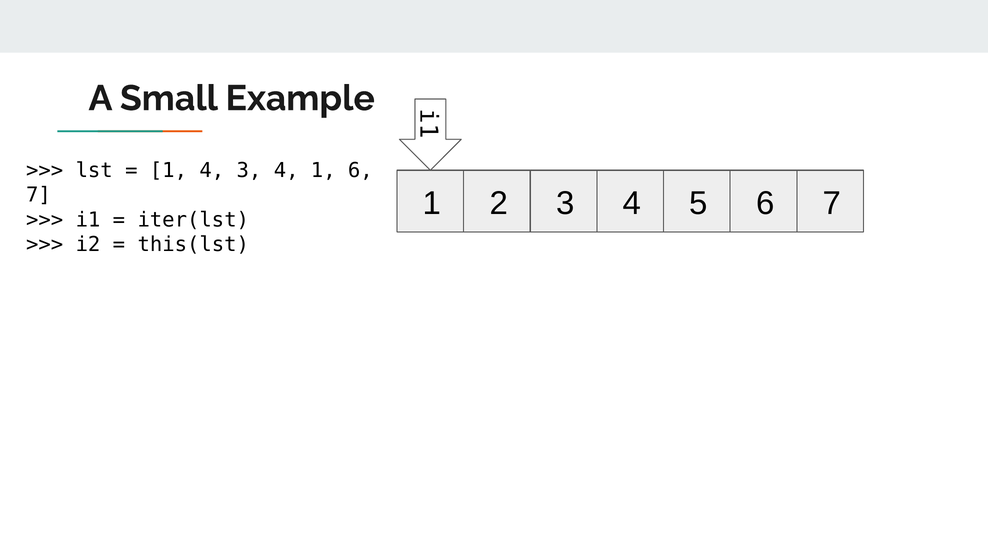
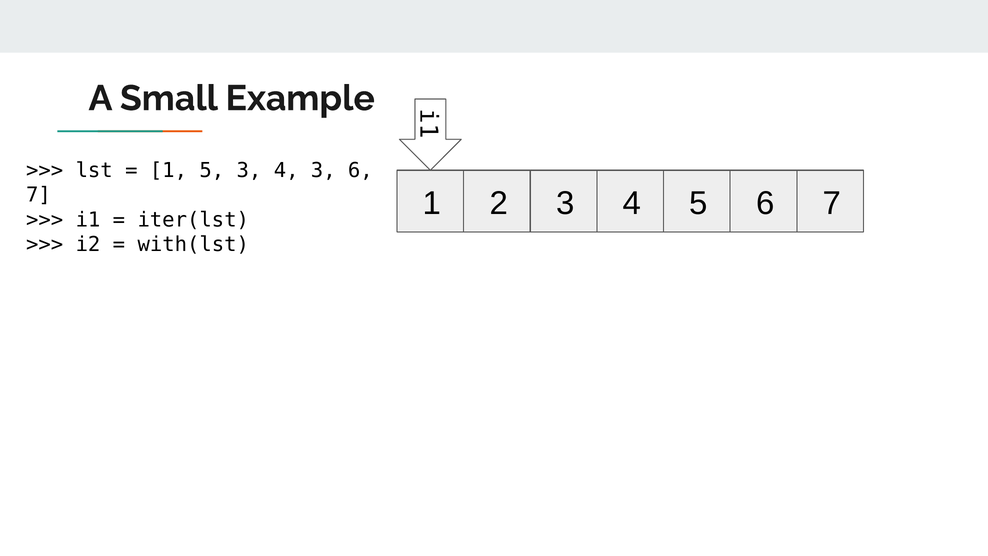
1 4: 4 -> 5 (212, 170)
4 1: 1 -> 3 (323, 170)
this(lst: this(lst -> with(lst (193, 244)
